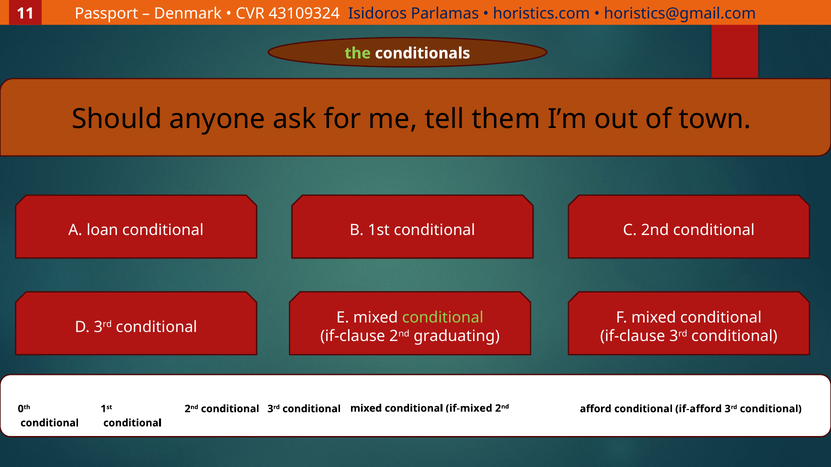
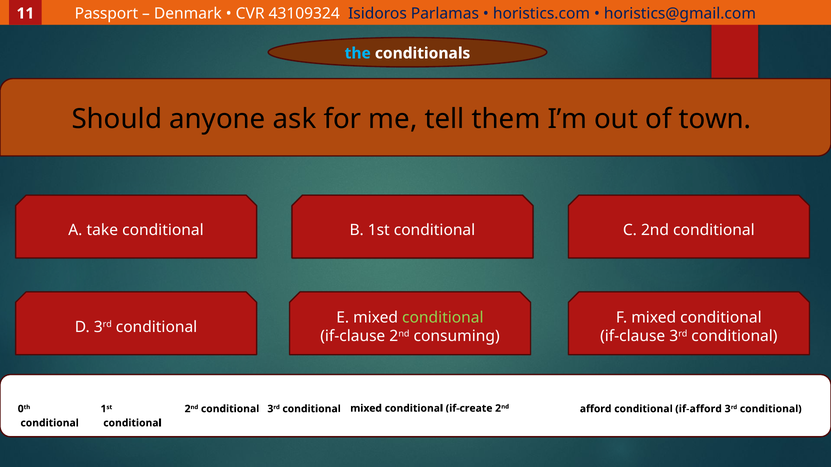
the colour: light green -> light blue (358, 53)
loan: loan -> take (102, 230)
graduating: graduating -> consuming (457, 337)
if-mixed: if-mixed -> if-create (469, 409)
